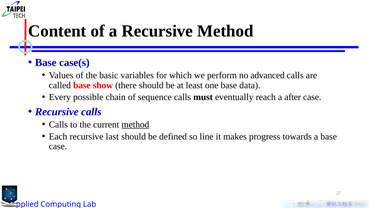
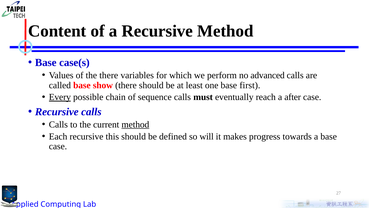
the basic: basic -> there (109, 75)
data: data -> first (250, 85)
Every underline: none -> present (60, 97)
last: last -> this (112, 136)
line: line -> will (207, 136)
